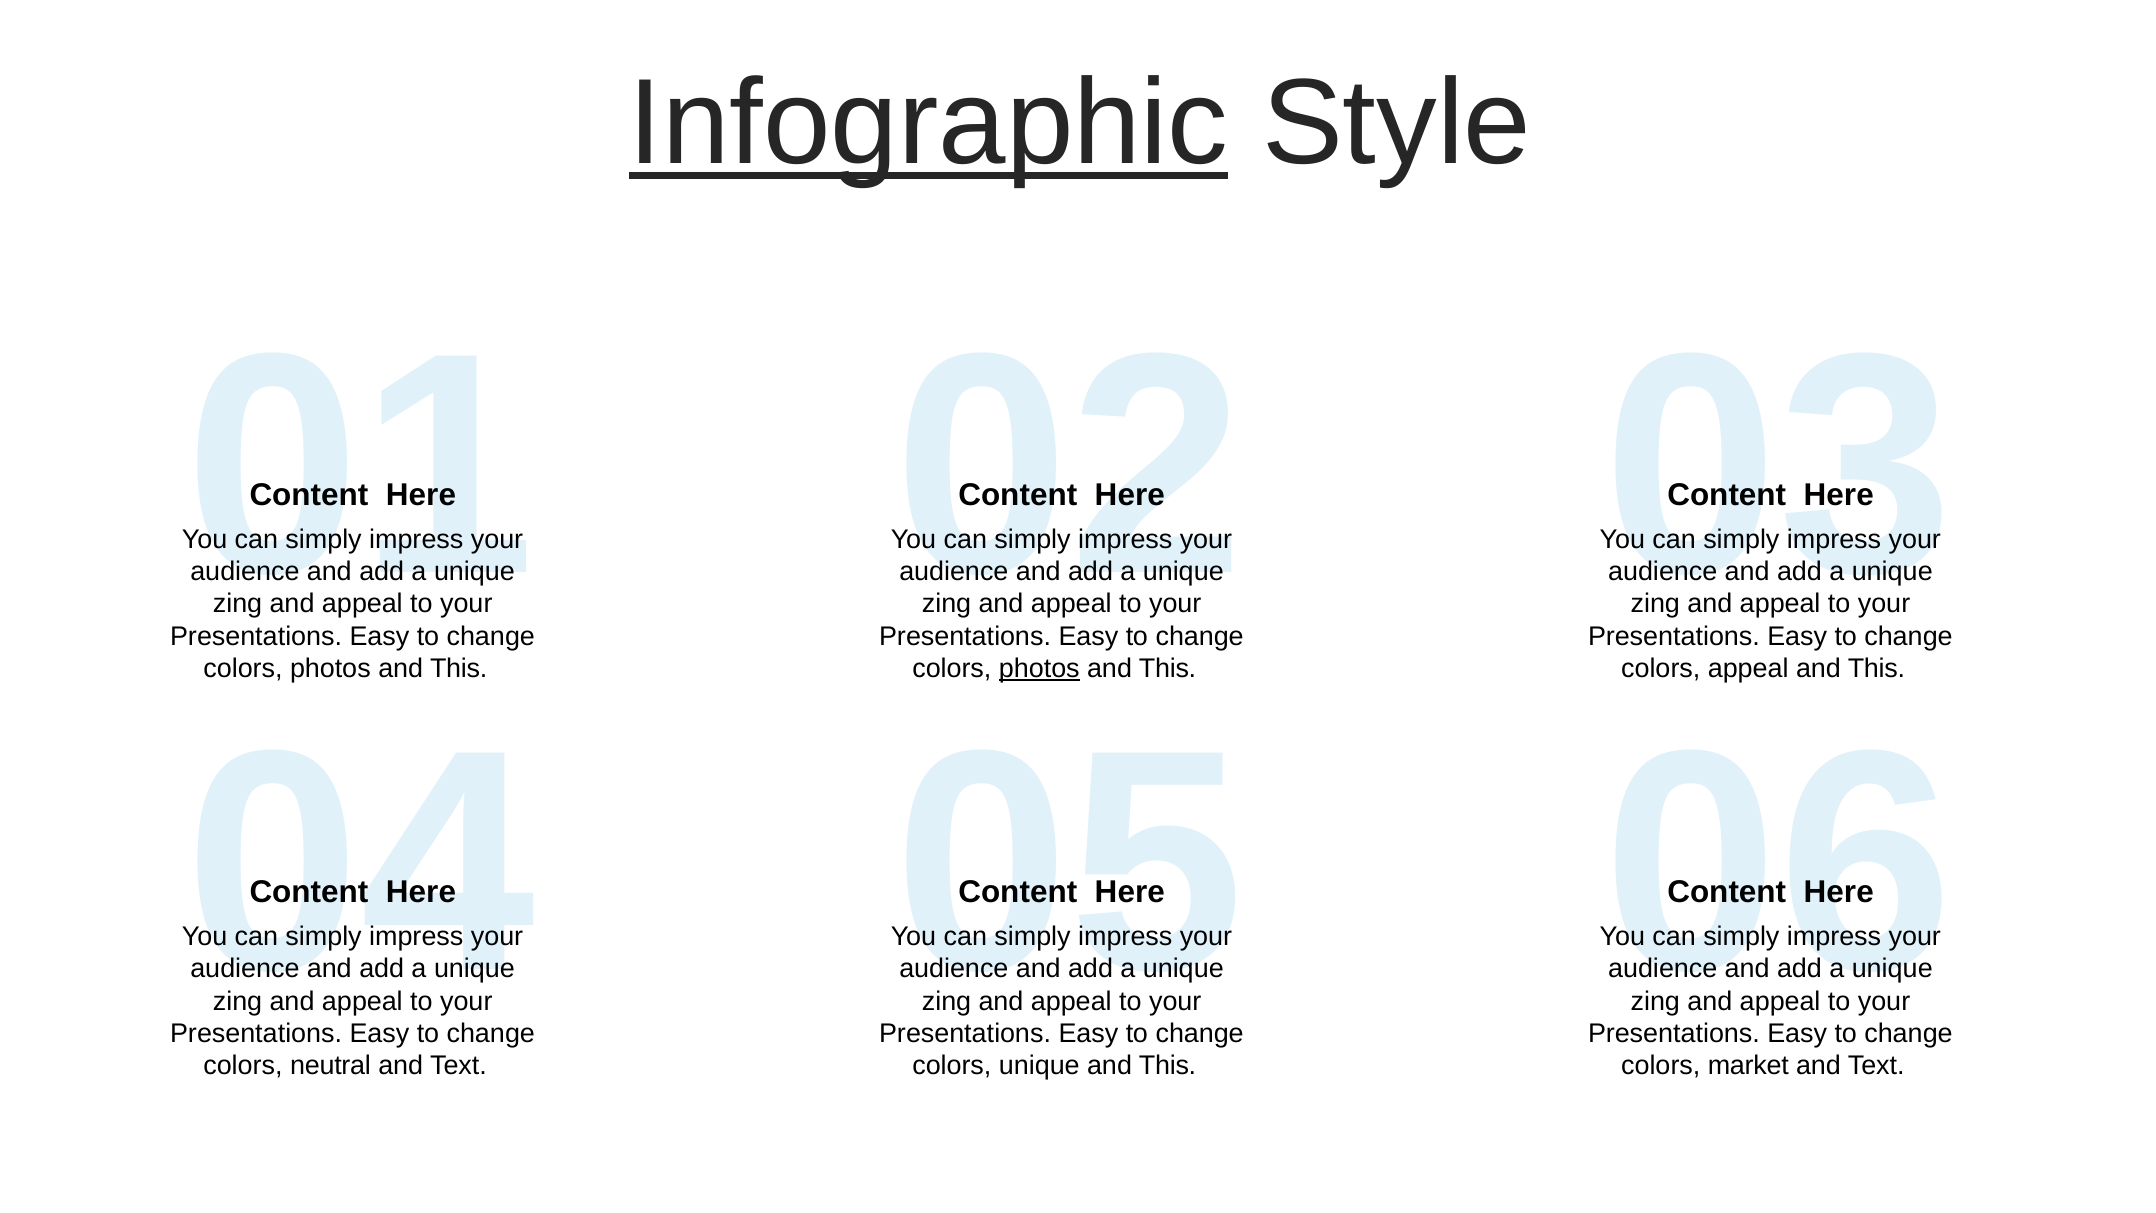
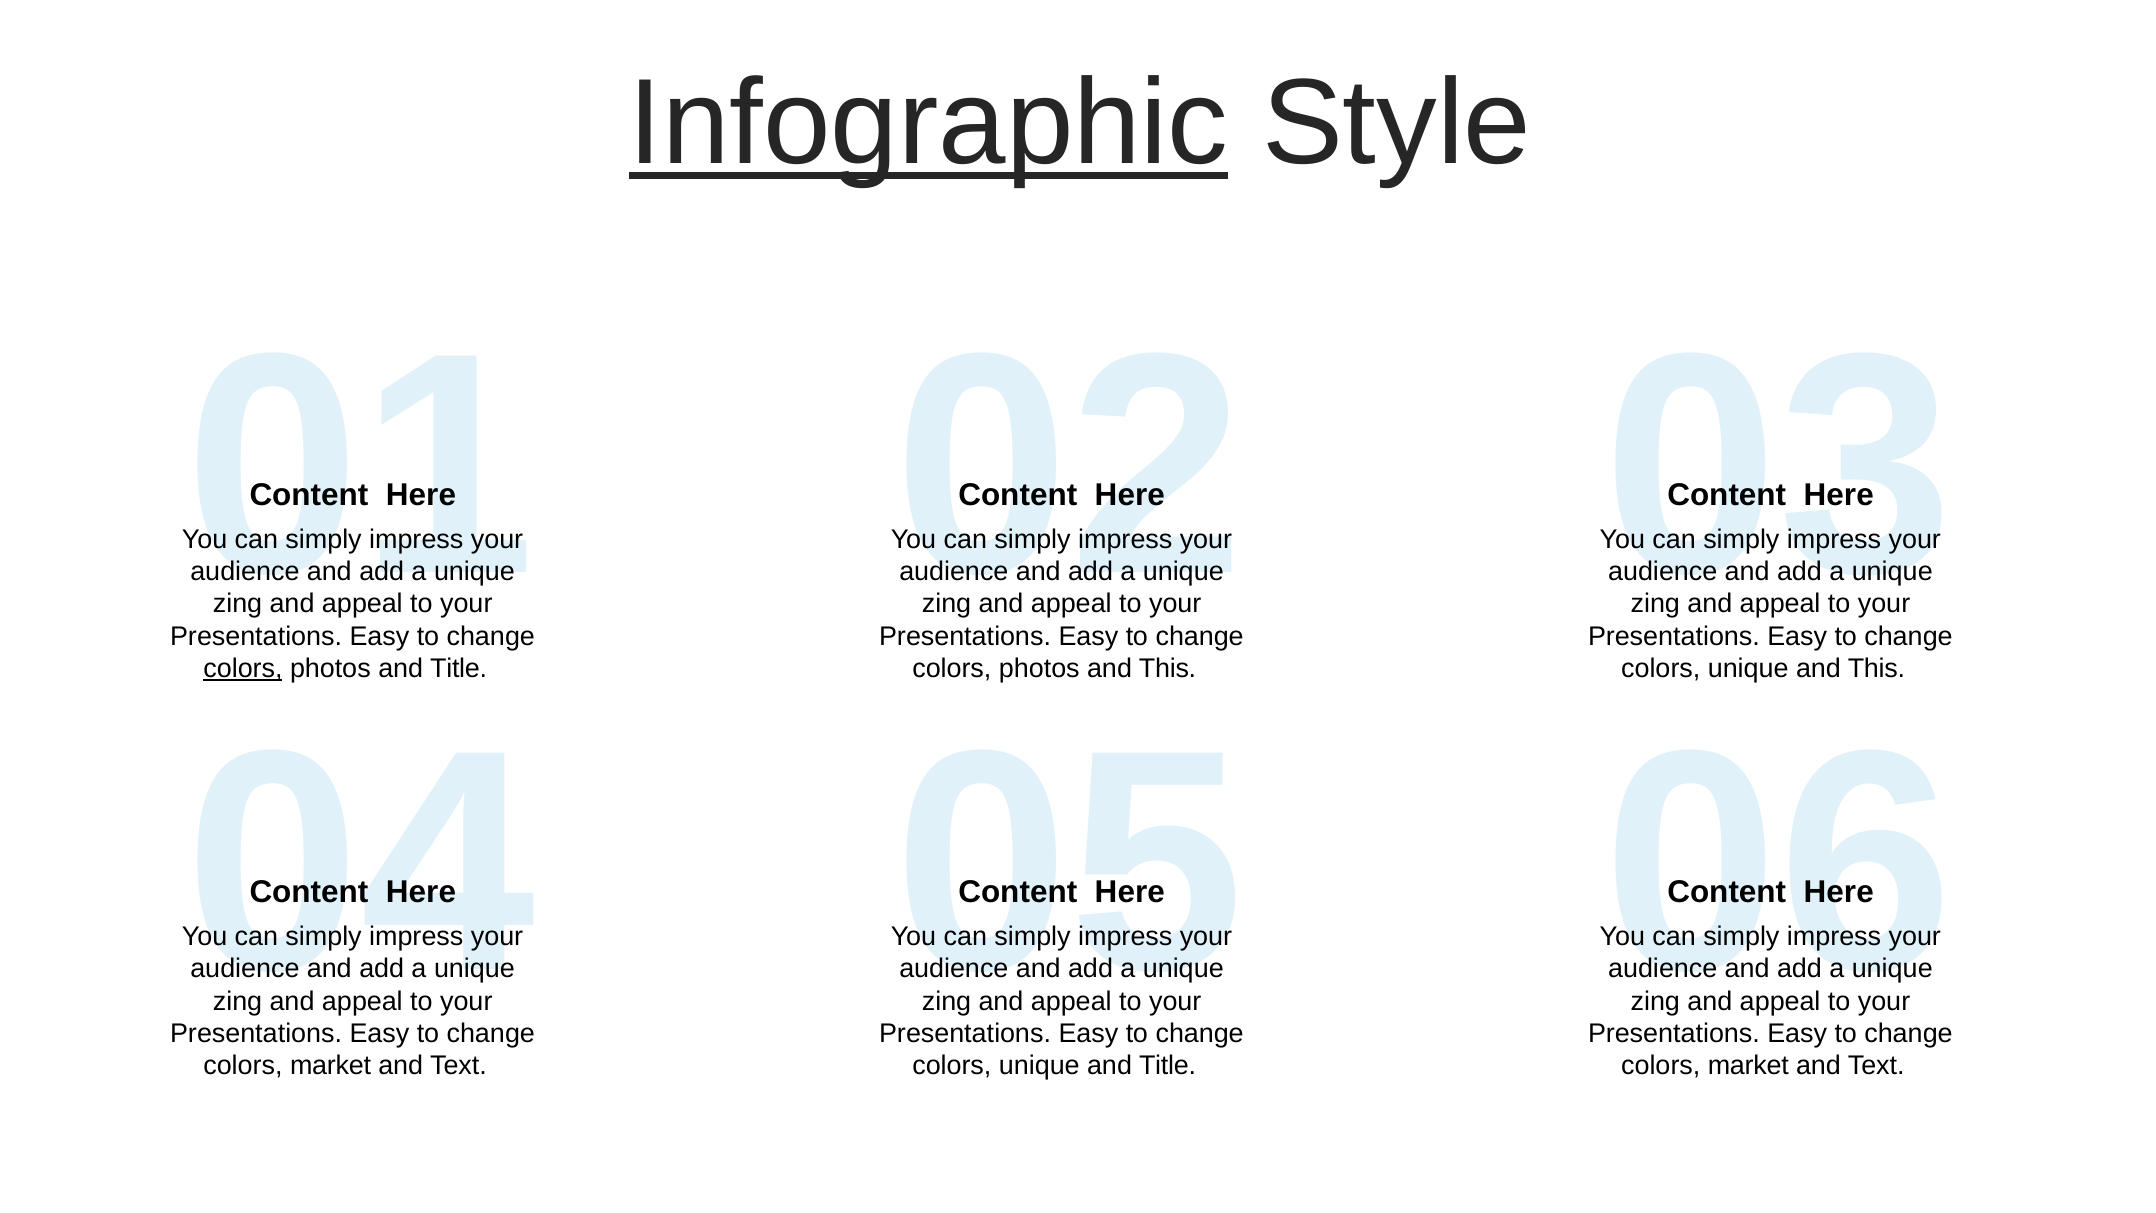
colors underline: none -> present (243, 669)
This: This -> Title (459, 669)
photos underline: present -> none (1039, 669)
appeal: appeal -> unique (1748, 669)
neutral: neutral -> market (331, 1066)
This: This -> Title (1168, 1066)
